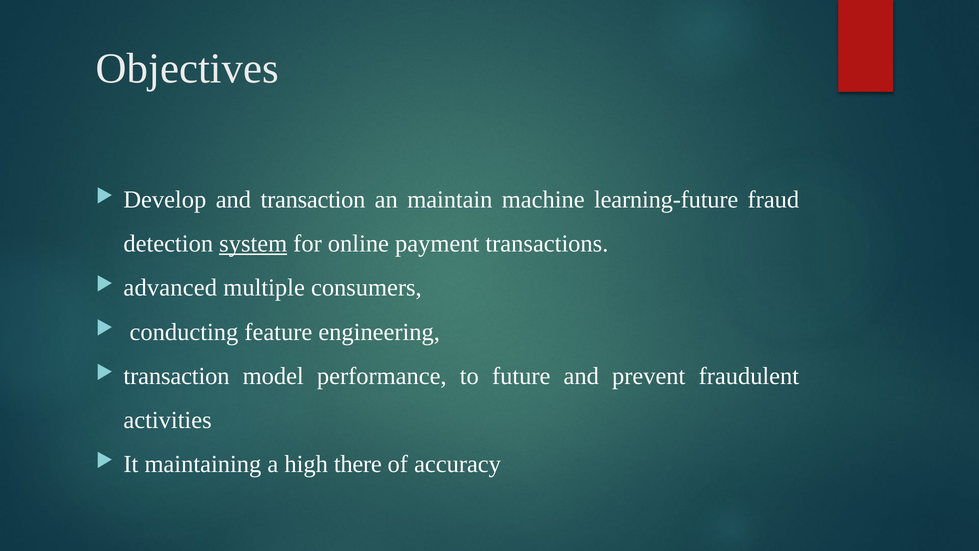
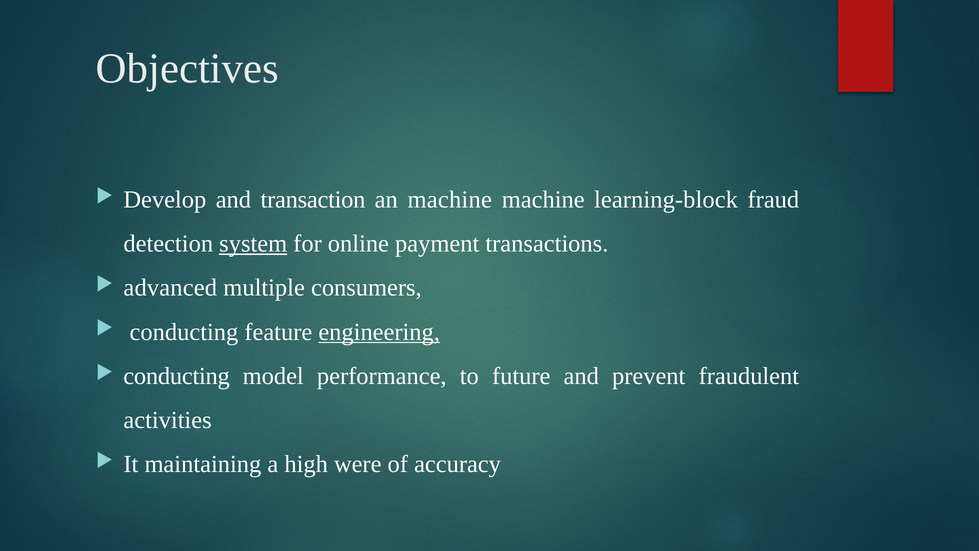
an maintain: maintain -> machine (450, 200)
learning-future: learning-future -> learning-block (666, 200)
engineering underline: none -> present (379, 332)
transaction: transaction -> conducting (177, 376)
there: there -> were (358, 464)
